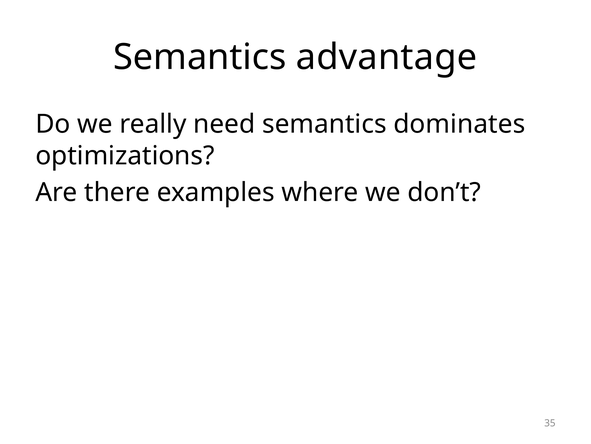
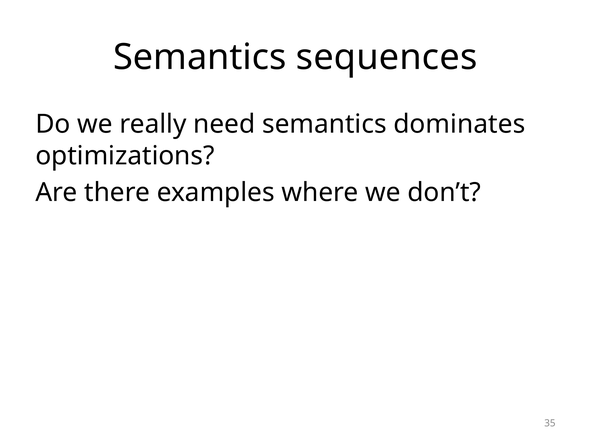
advantage: advantage -> sequences (387, 57)
